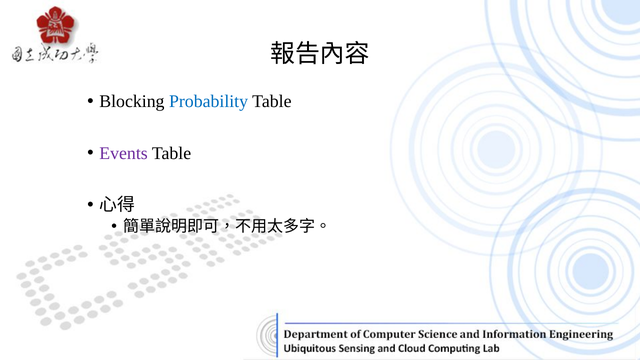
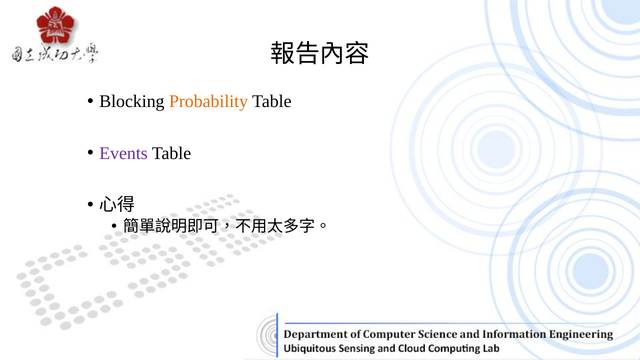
Probability colour: blue -> orange (209, 101)
